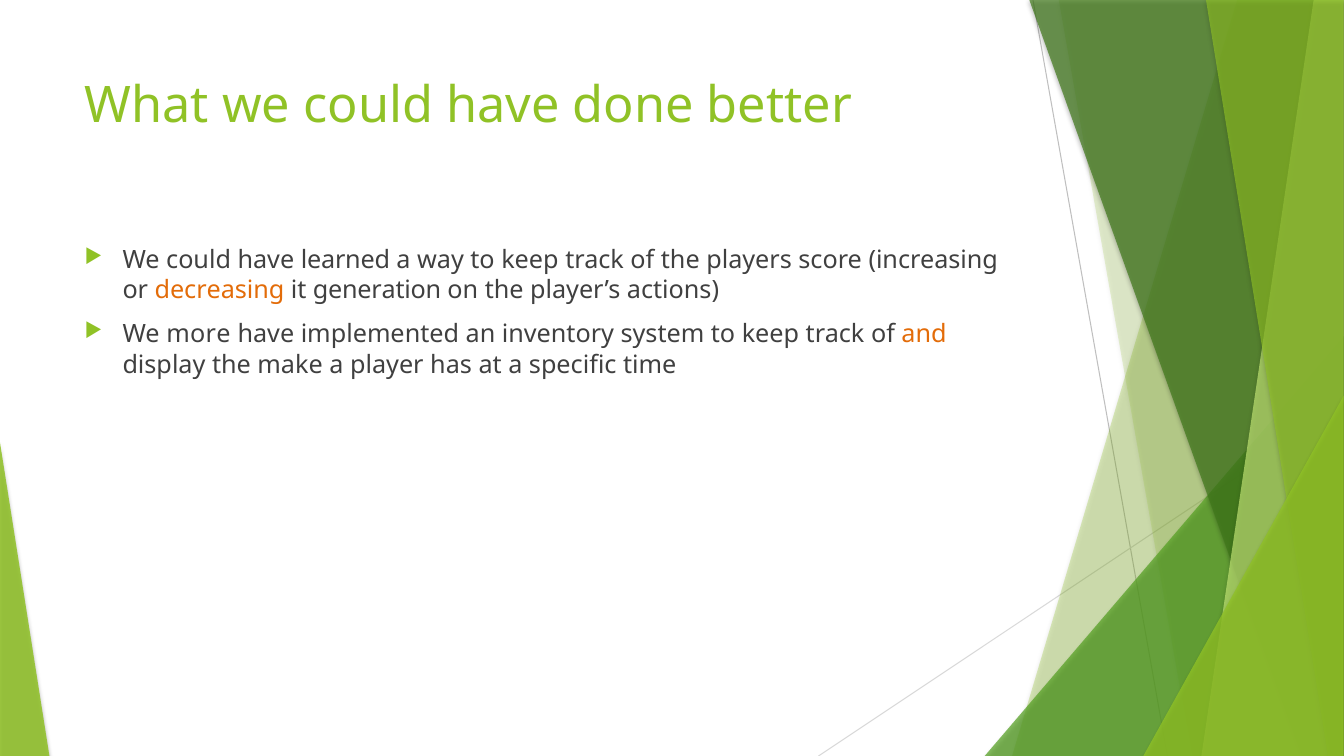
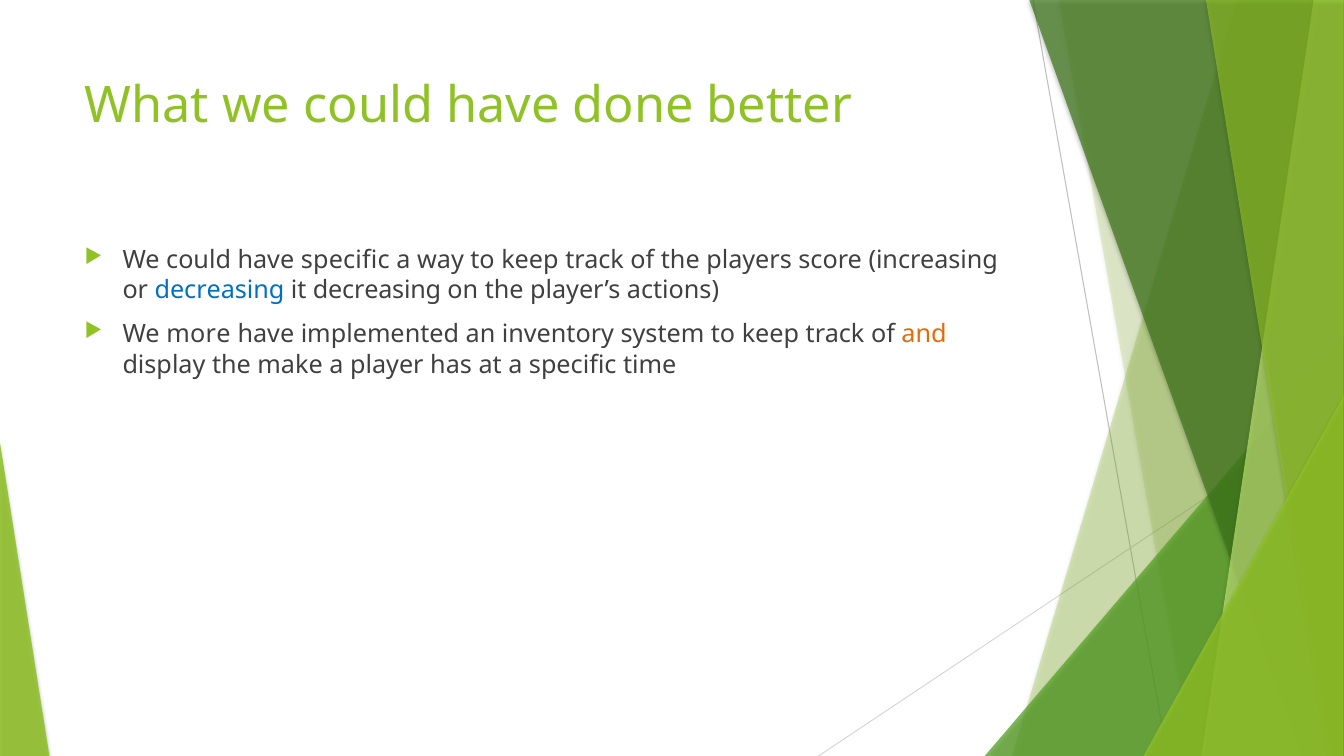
have learned: learned -> specific (345, 260)
decreasing colour: orange -> blue (219, 290)
it generation: generation -> decreasing (377, 290)
